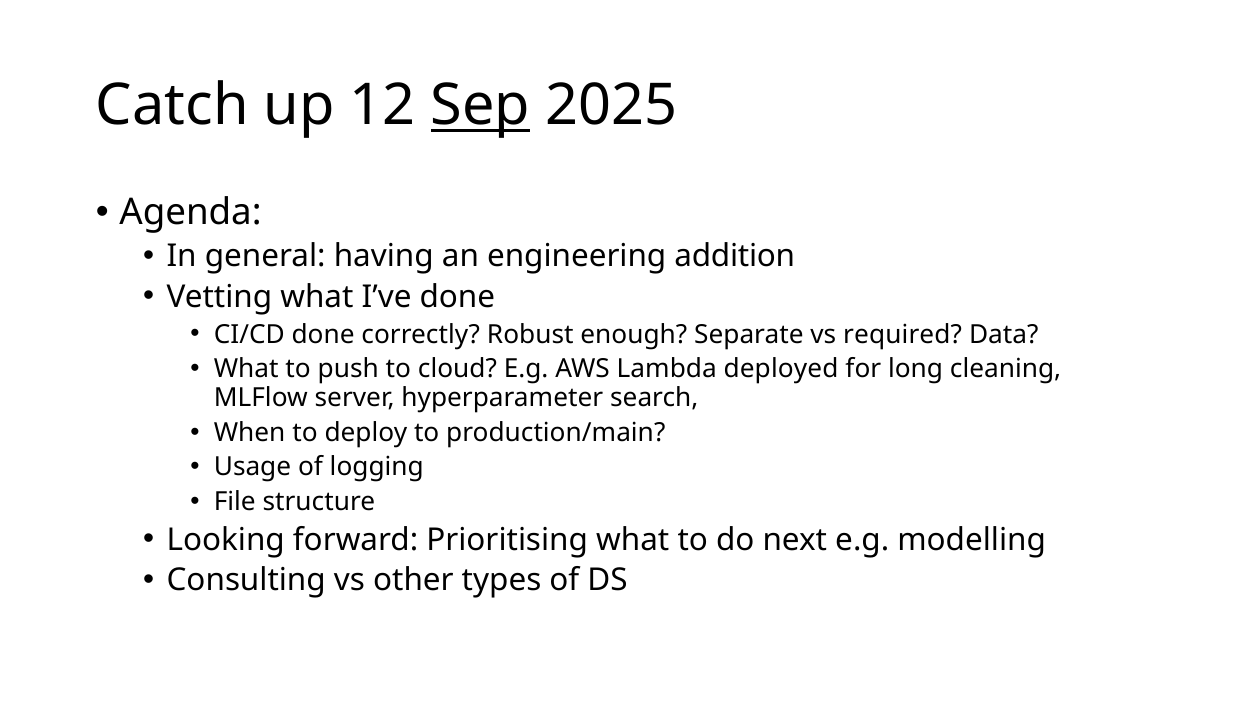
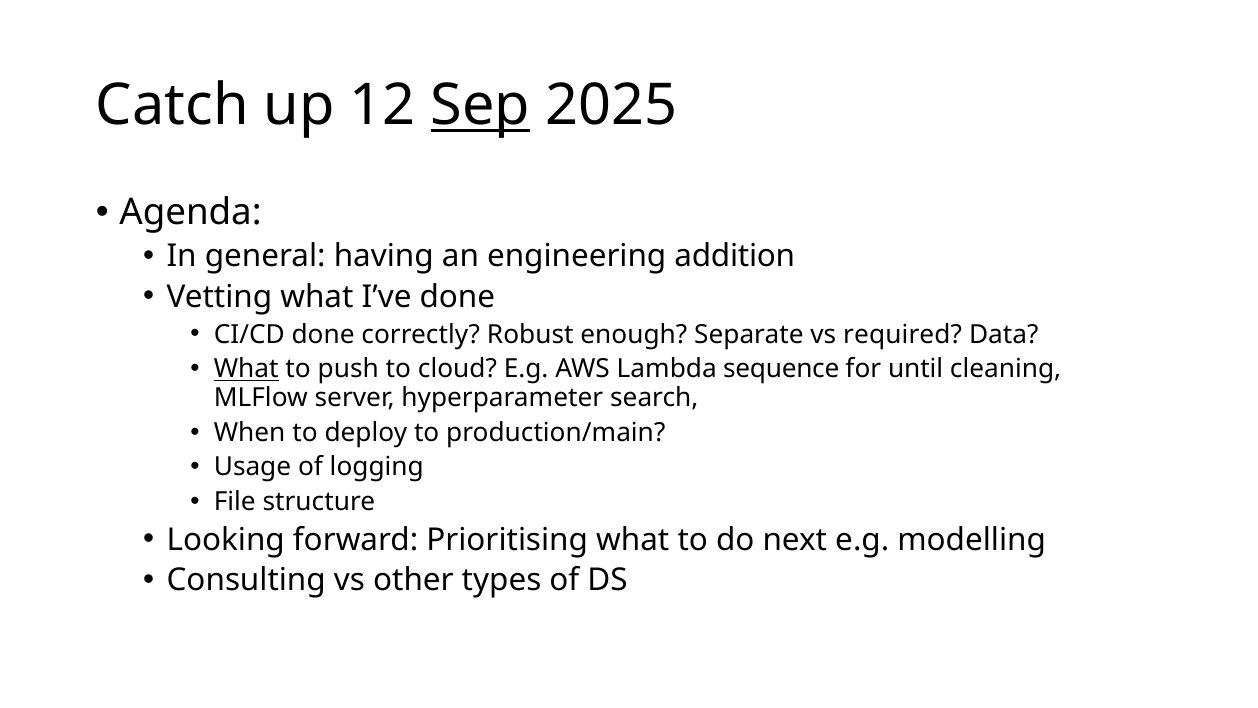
What underline: none -> present (246, 369)
deployed: deployed -> sequence (781, 369)
long: long -> until (916, 369)
